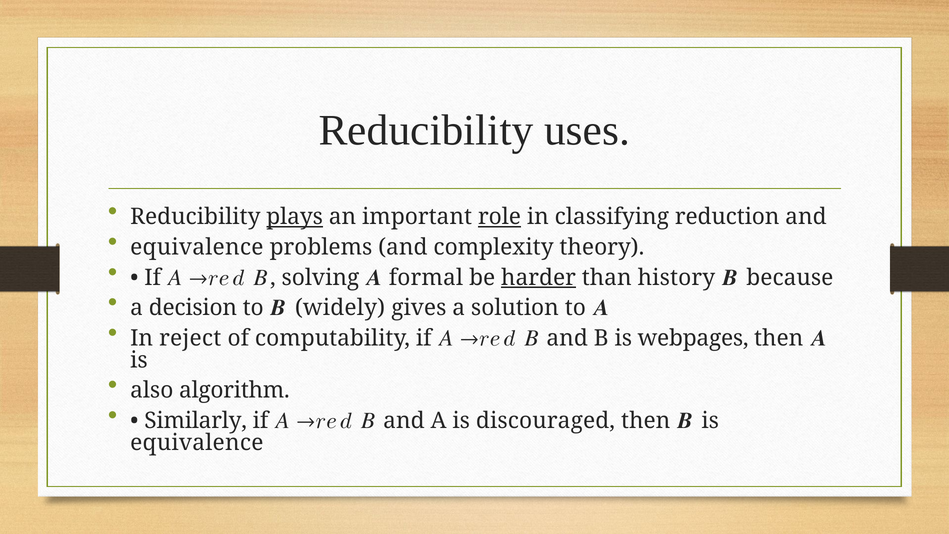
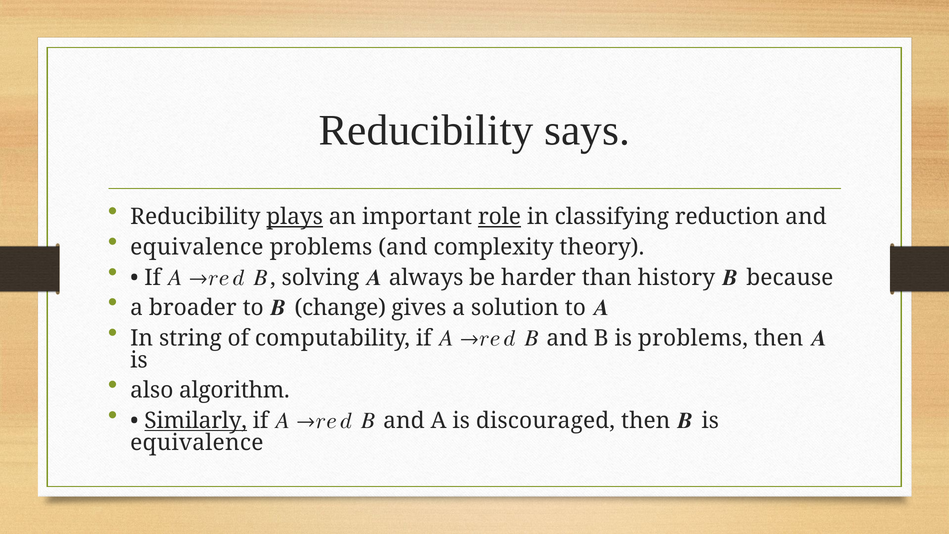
uses: uses -> says (587, 130)
formal: formal -> always (426, 278)
harder underline: present -> none (539, 278)
decision: decision -> broader (193, 308)
widely: widely -> change (340, 308)
reject: reject -> string (190, 338)
is webpages: webpages -> problems (693, 338)
Similarly underline: none -> present (196, 421)
